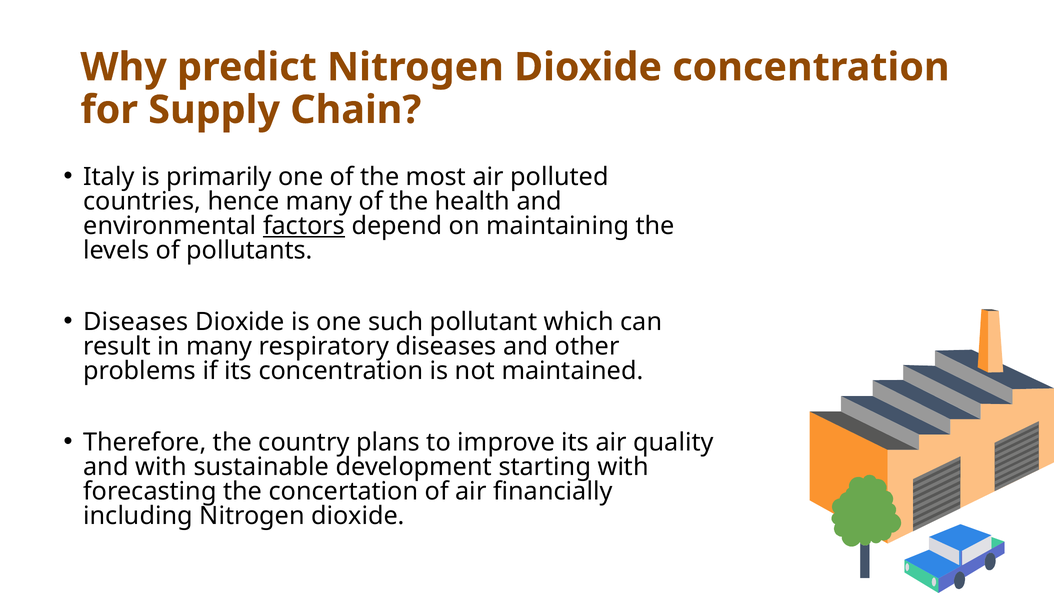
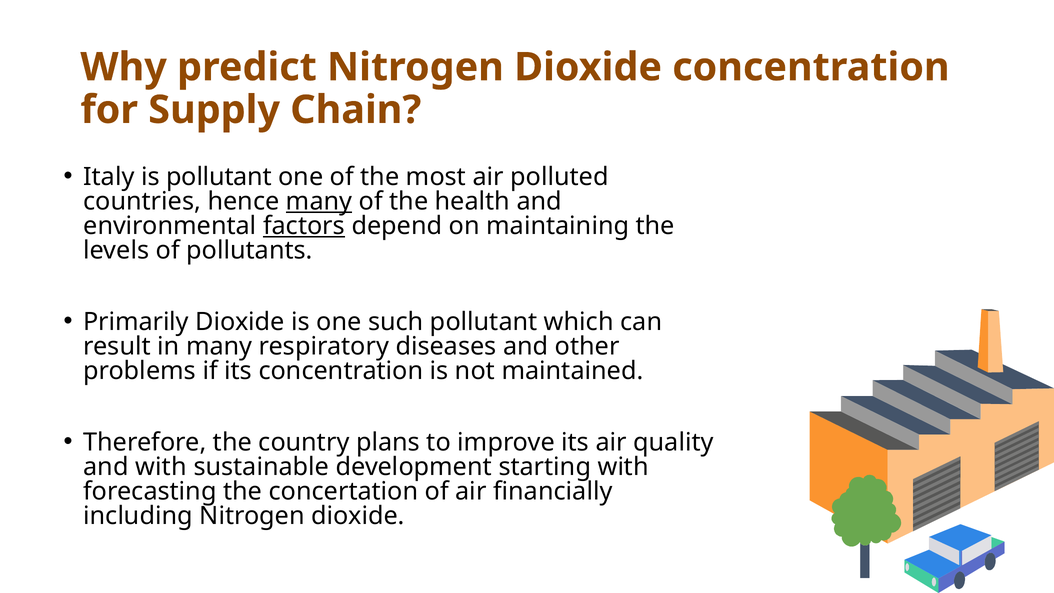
is primarily: primarily -> pollutant (219, 177)
many underline: none -> present (319, 201)
Diseases: Diseases -> Primarily (136, 322)
